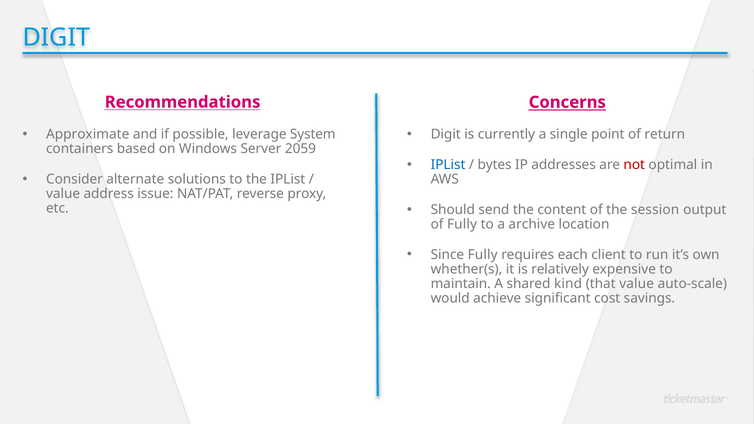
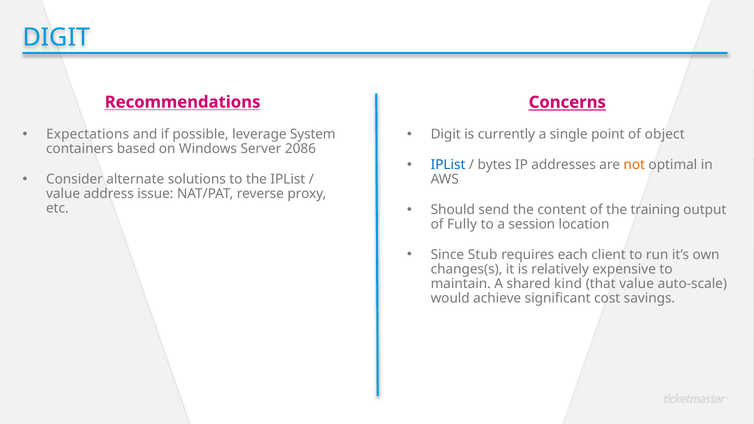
Approximate: Approximate -> Expectations (88, 134)
return: return -> object (665, 134)
2059: 2059 -> 2086 (300, 149)
not colour: red -> orange (634, 165)
session: session -> training (655, 210)
archive: archive -> session (532, 224)
Since Fully: Fully -> Stub (483, 255)
whether(s: whether(s -> changes(s (467, 269)
